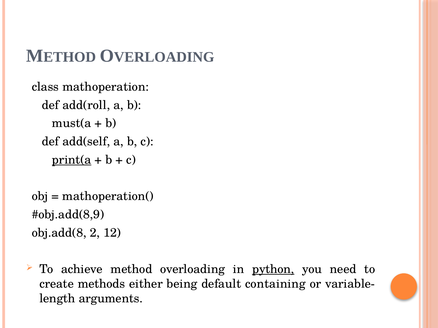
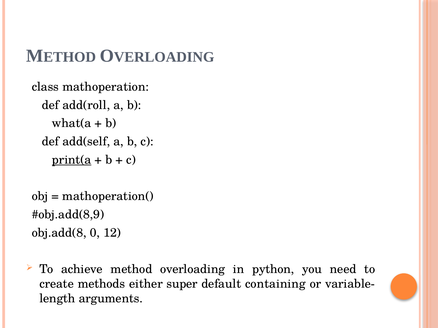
must(a: must(a -> what(a (72, 123)
2: 2 -> 0 (95, 233)
python underline: present -> none (273, 270)
being: being -> super (182, 284)
